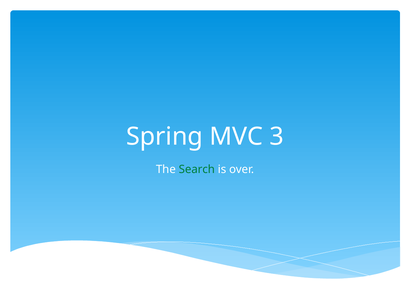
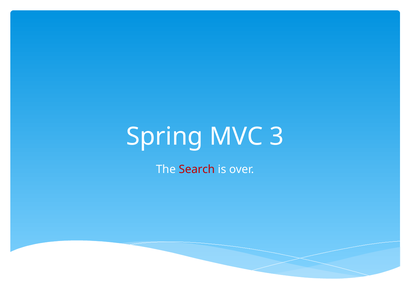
Search colour: green -> red (197, 169)
